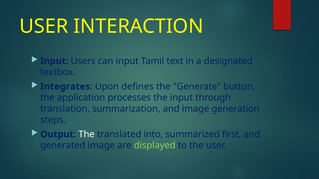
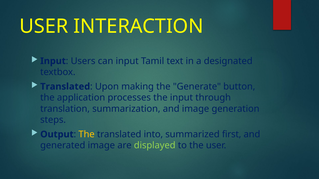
Integrates: Integrates -> Translated (65, 87)
defines: defines -> making (138, 87)
The colour: white -> yellow (87, 135)
